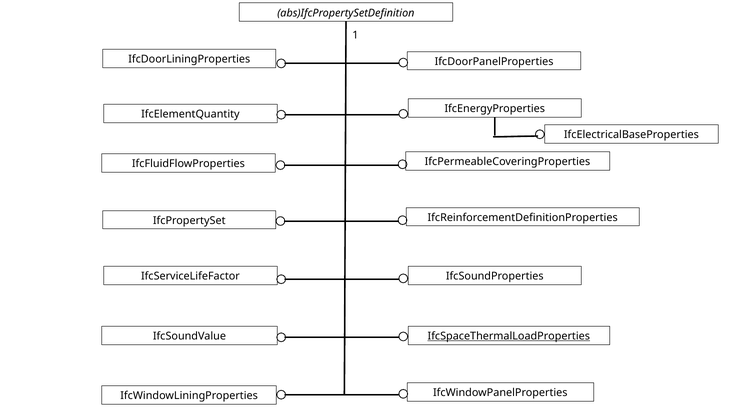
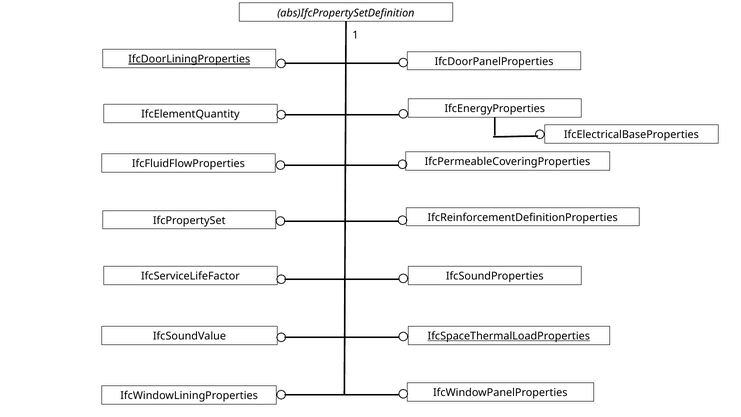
IfcDoorLiningProperties underline: none -> present (189, 59)
